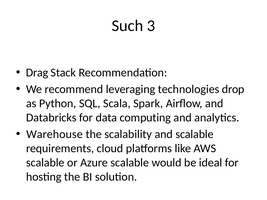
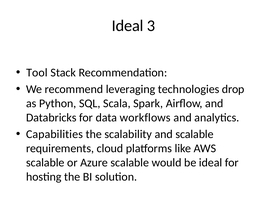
Such: Such -> Ideal (128, 26)
Drag: Drag -> Tool (37, 73)
computing: computing -> workflows (145, 118)
Warehouse: Warehouse -> Capabilities (54, 134)
